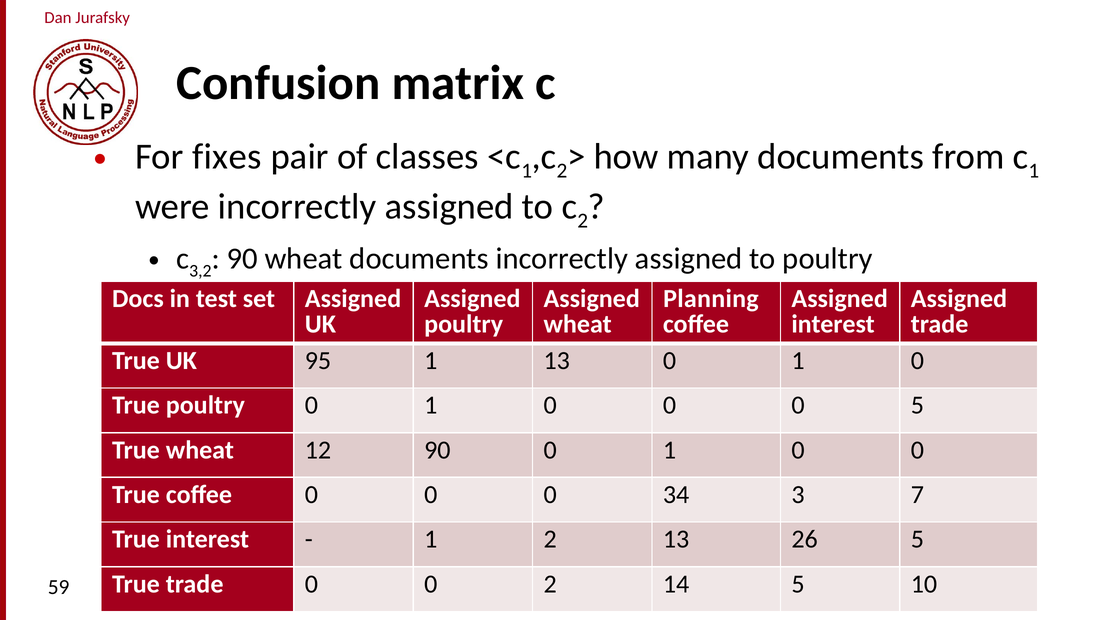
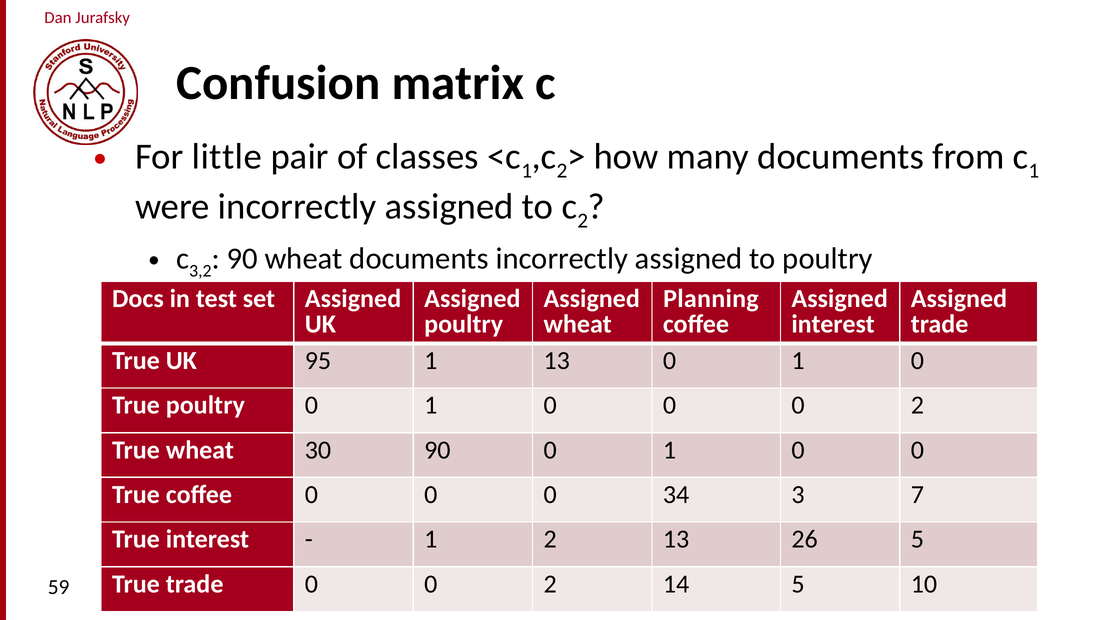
fixes: fixes -> little (227, 156)
0 0 0 5: 5 -> 2 (917, 405)
12: 12 -> 30 (318, 450)
